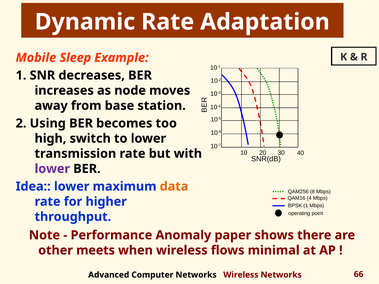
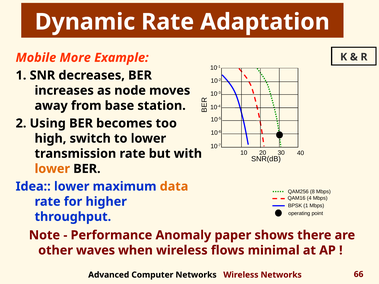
Sleep: Sleep -> More (75, 58)
lower colour: purple -> orange (52, 169)
meets: meets -> waves (96, 251)
